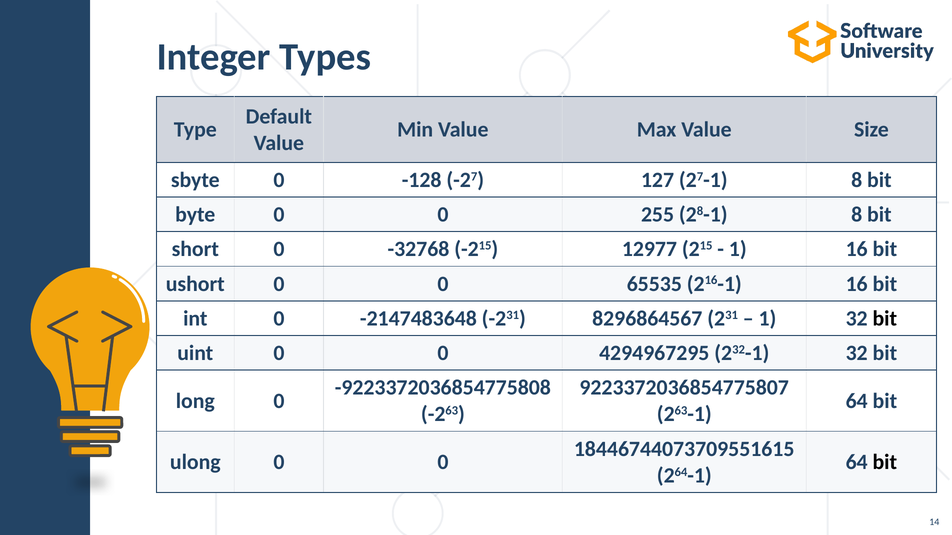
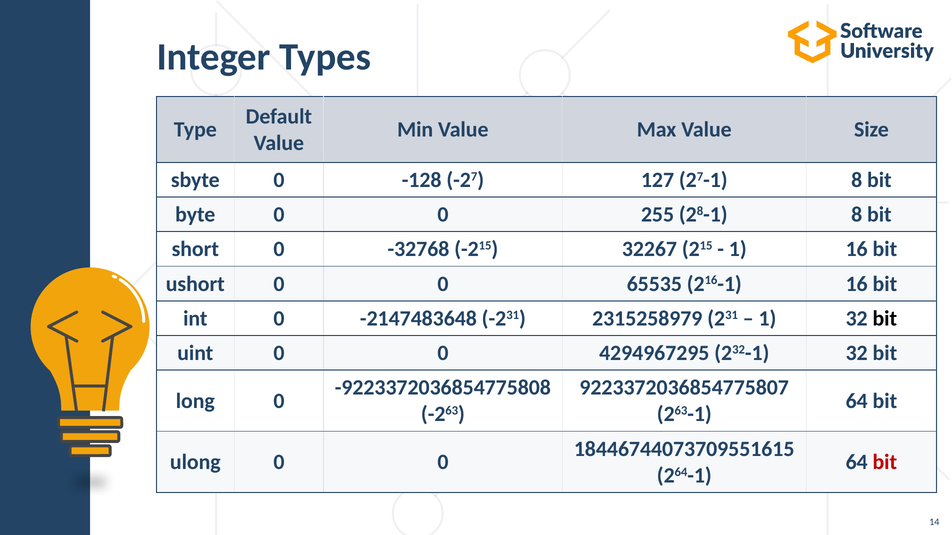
12977: 12977 -> 32267 (649, 249)
8296864567: 8296864567 -> 2315258979 (647, 319)
bit colour: black -> red (885, 463)
